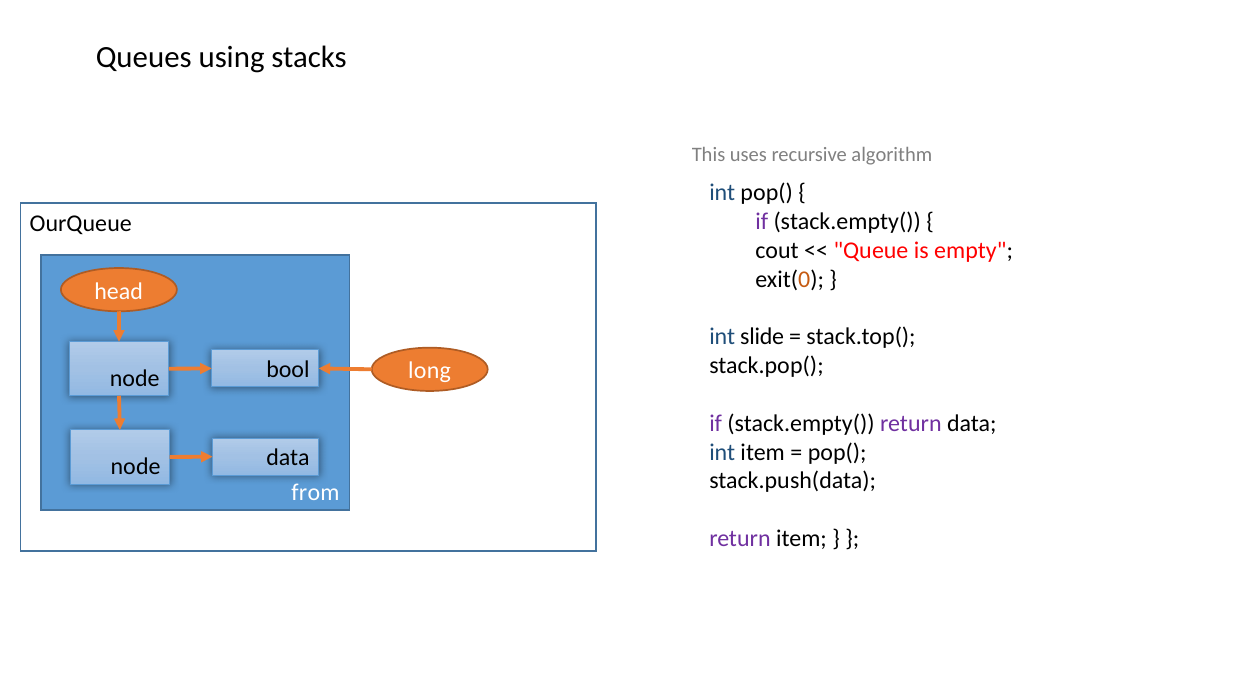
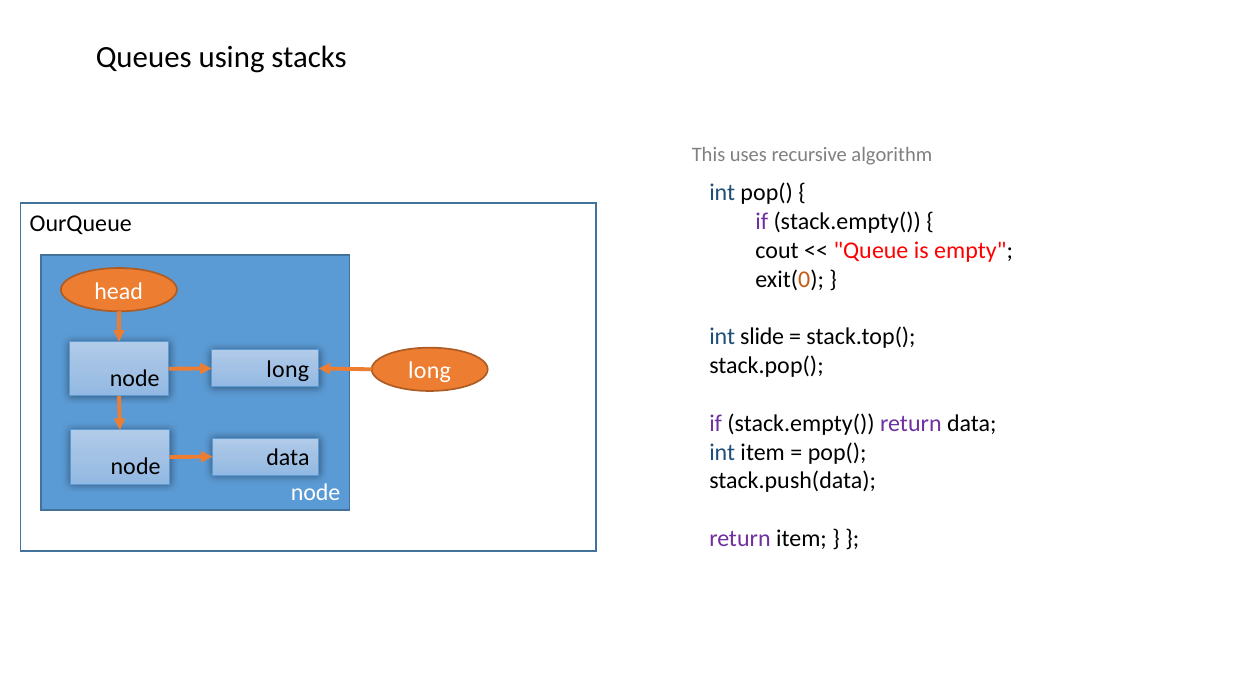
node bool: bool -> long (288, 369)
from: from -> node (316, 492)
